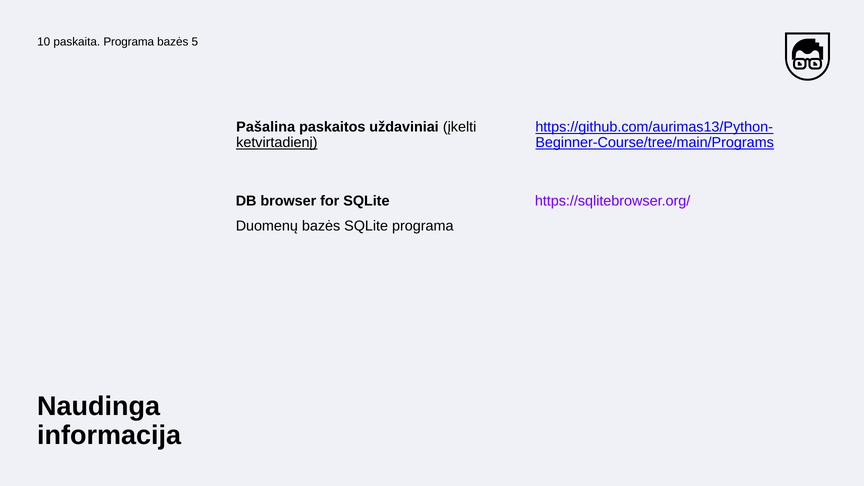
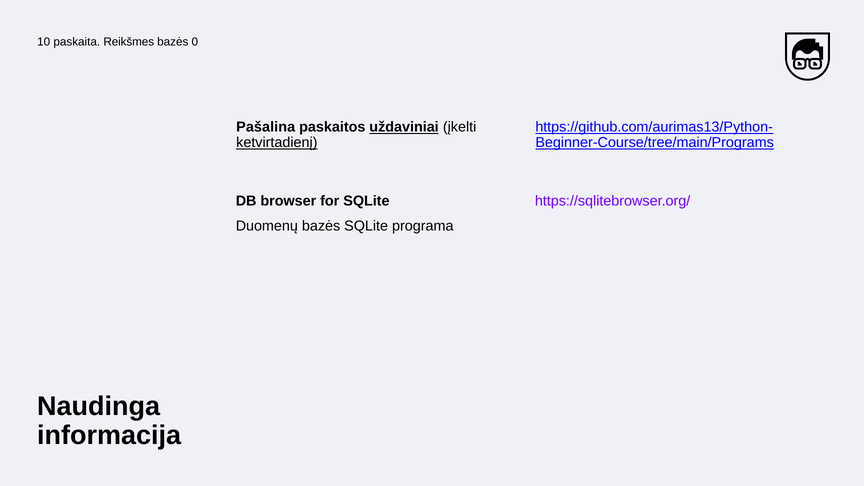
paskaita Programa: Programa -> Reikšmes (129, 42)
5: 5 -> 0 (195, 42)
uždaviniai underline: none -> present (404, 127)
